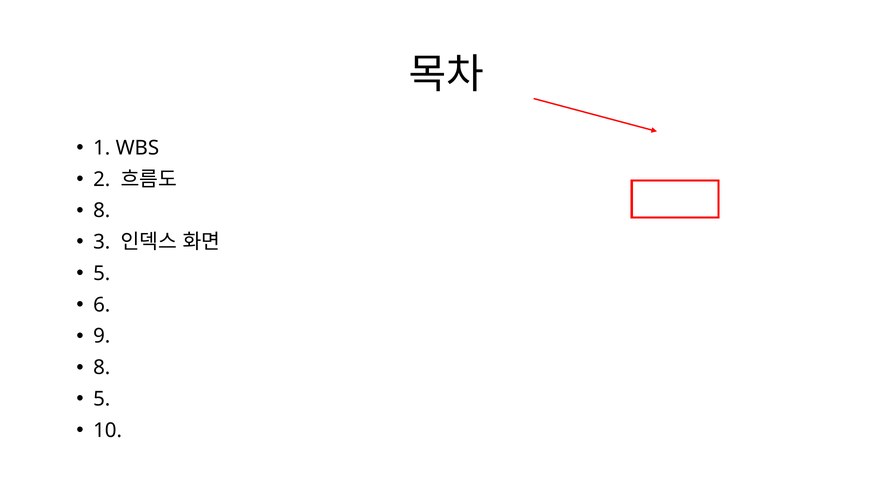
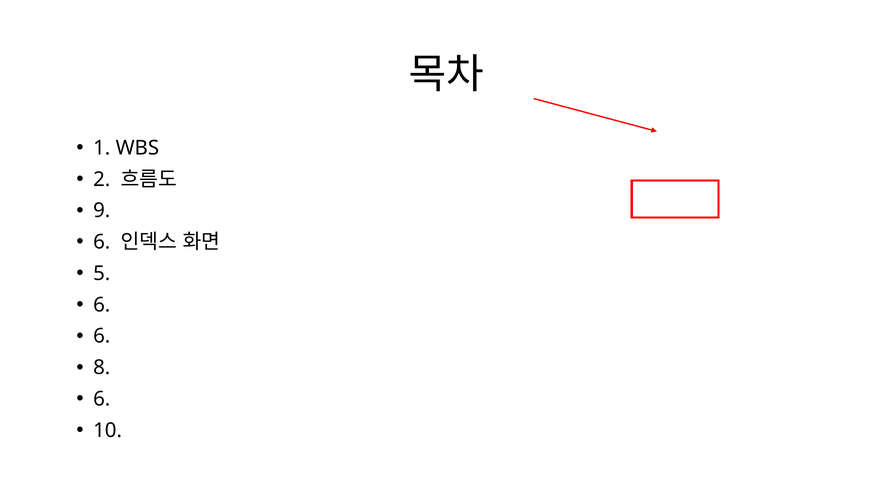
8: 8 -> 9 (102, 211)
3: 3 -> 6 (102, 242)
9: 9 -> 6 (102, 336)
5: 5 -> 6 (102, 399)
